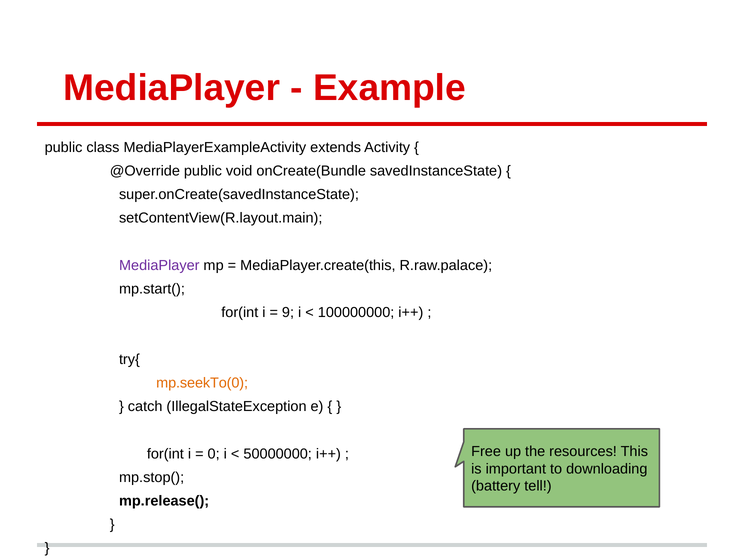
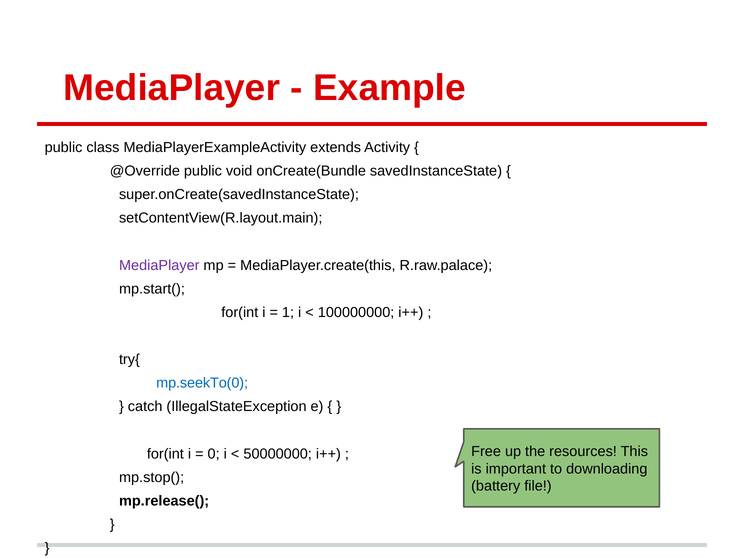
9: 9 -> 1 (288, 312)
mp.seekTo(0 colour: orange -> blue (202, 383)
tell: tell -> file (538, 486)
